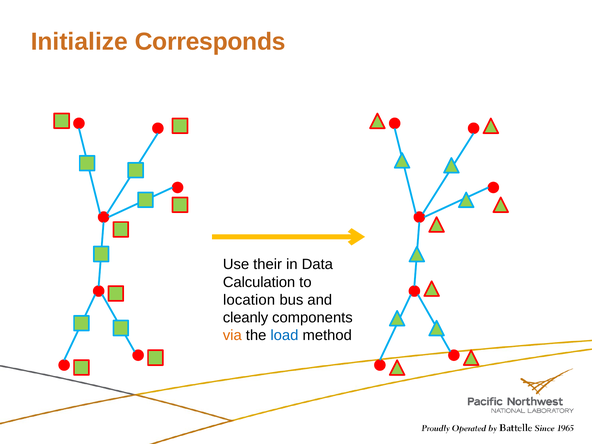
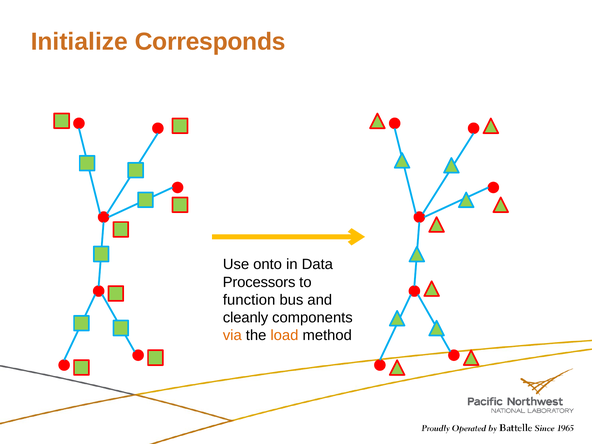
their: their -> onto (268, 264)
Calculation: Calculation -> Processors (259, 282)
location: location -> function (249, 300)
load colour: blue -> orange (284, 335)
